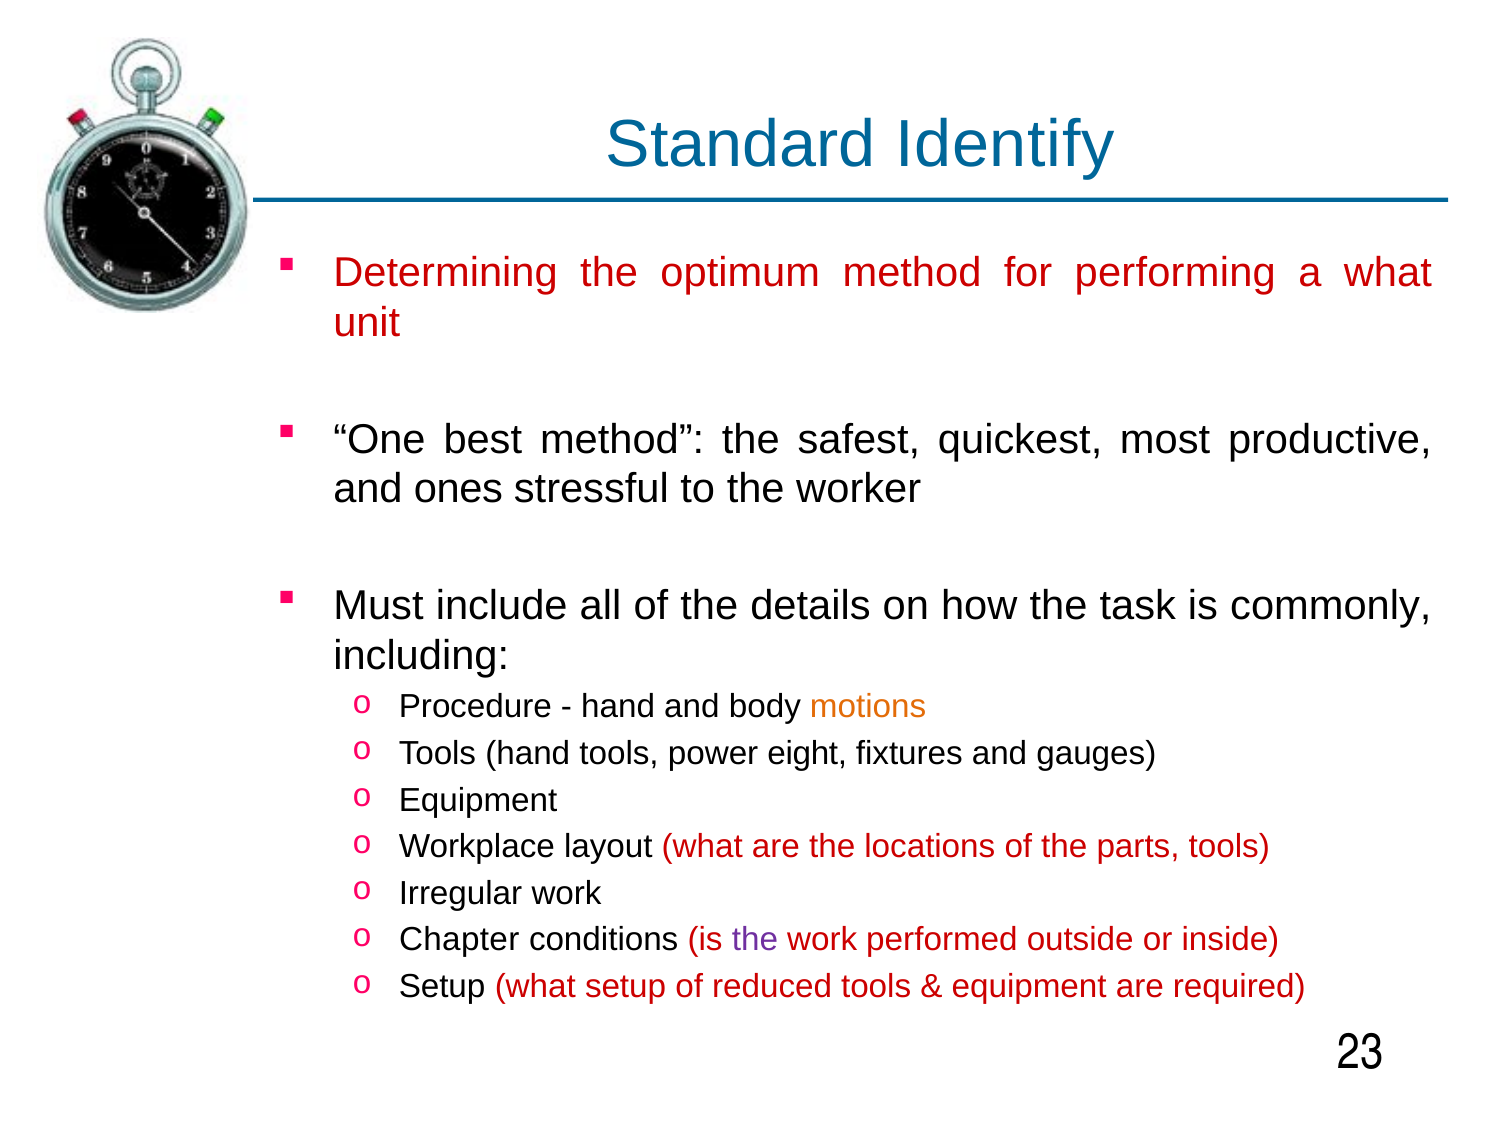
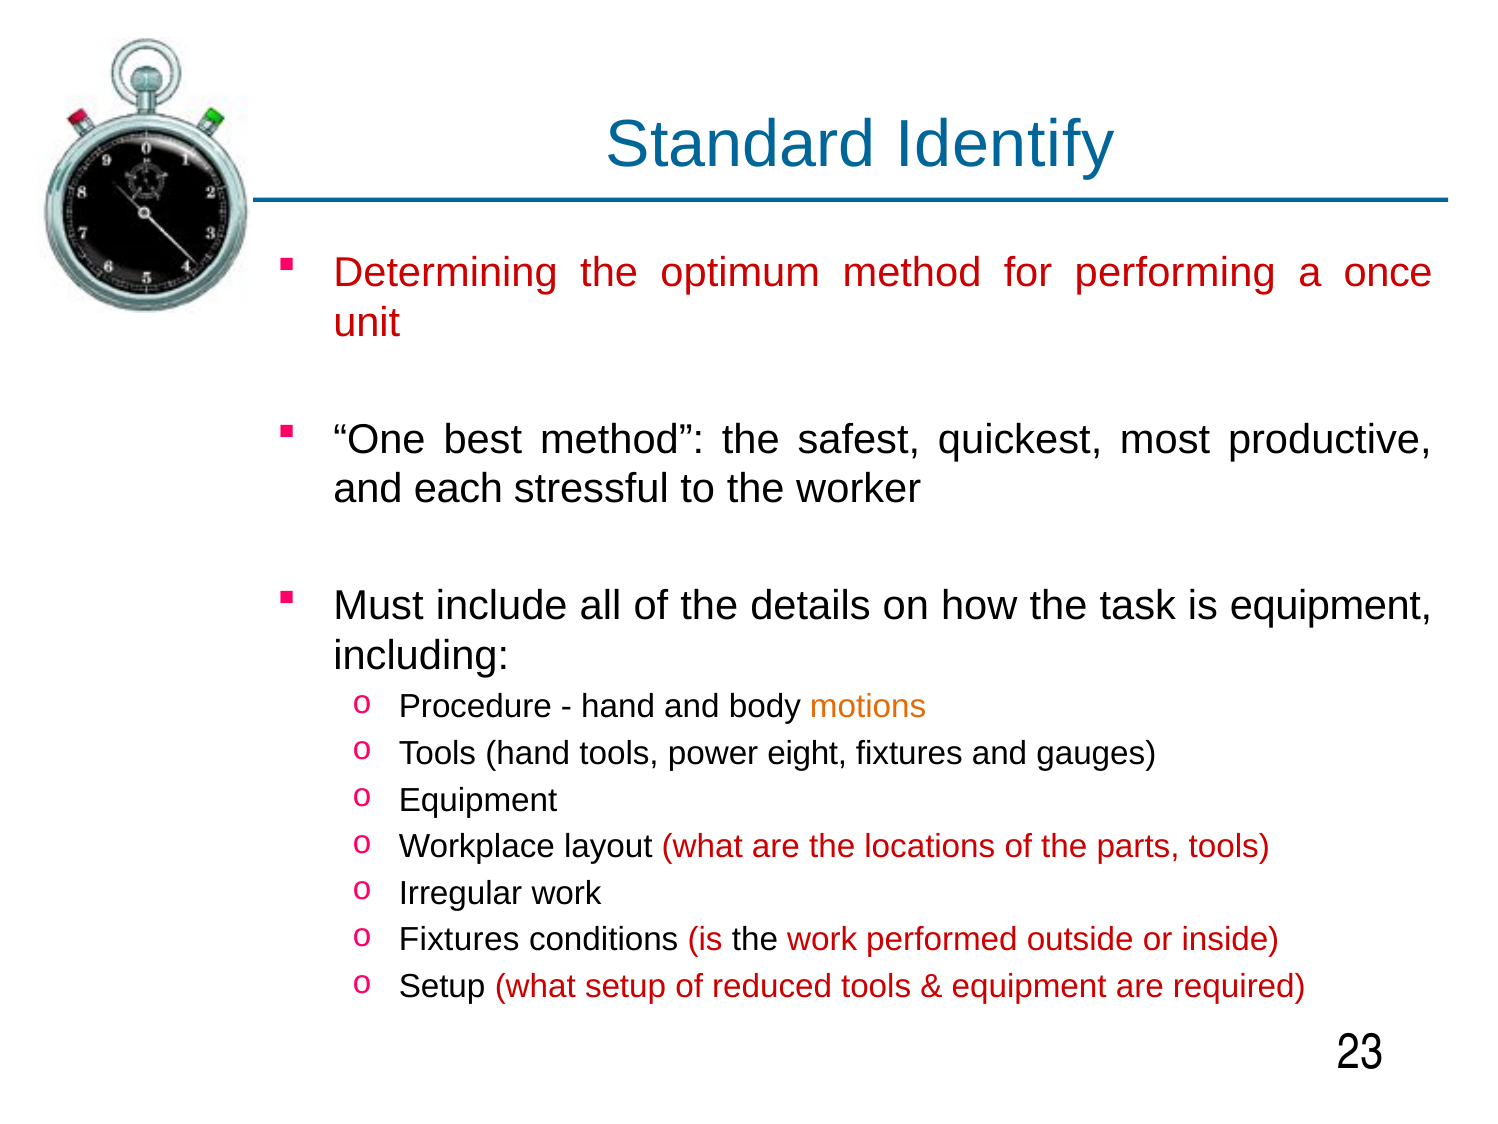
a what: what -> once (1388, 273)
ones: ones -> each (458, 489)
is commonly: commonly -> equipment (1331, 606)
Chapter: Chapter -> Fixtures (459, 939)
the colour: purple -> black (755, 939)
